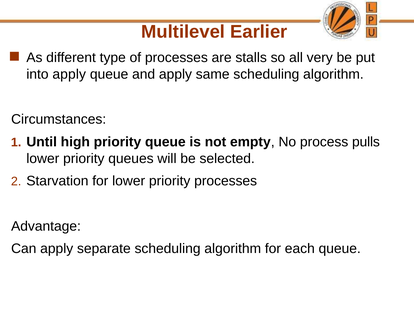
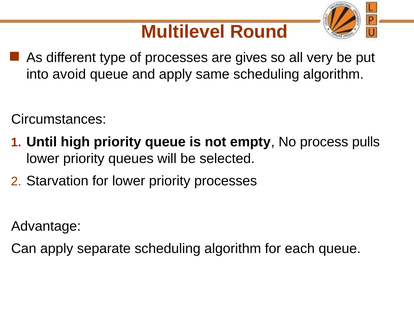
Earlier: Earlier -> Round (259, 32)
stalls: stalls -> gives (251, 58)
into apply: apply -> avoid (69, 74)
